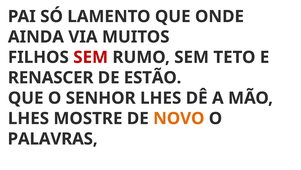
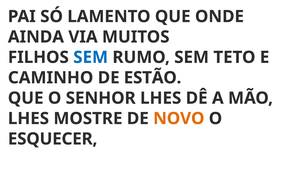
SEM colour: red -> blue (91, 57)
RENASCER: RENASCER -> CAMINHO (51, 77)
PALAVRAS: PALAVRAS -> ESQUECER (53, 138)
